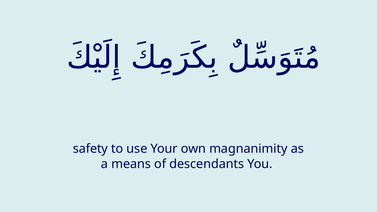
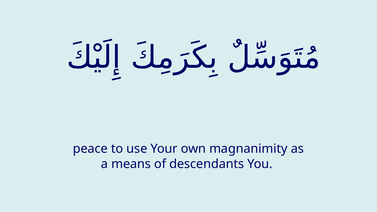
safety: safety -> peace (90, 149)
